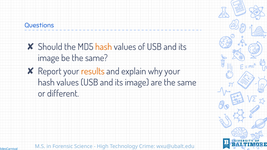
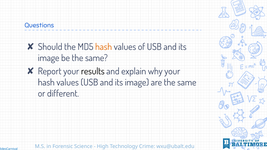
results colour: orange -> black (93, 71)
